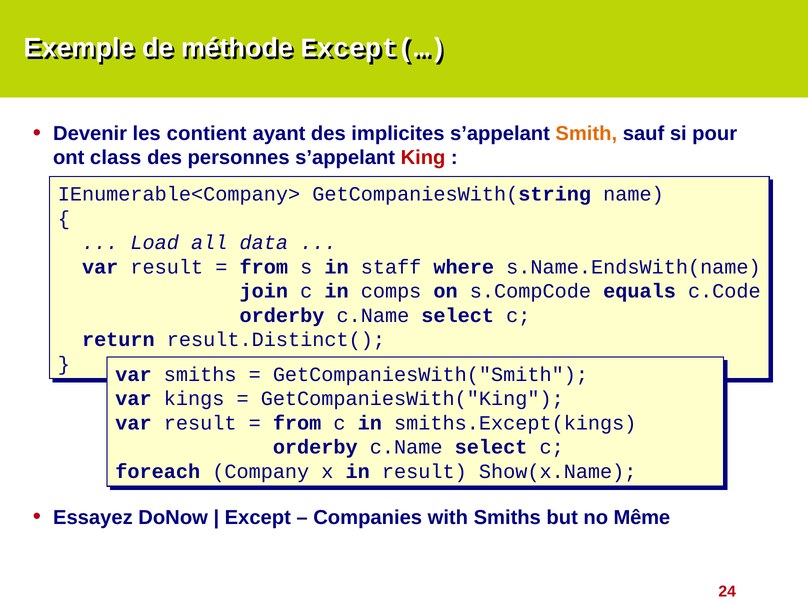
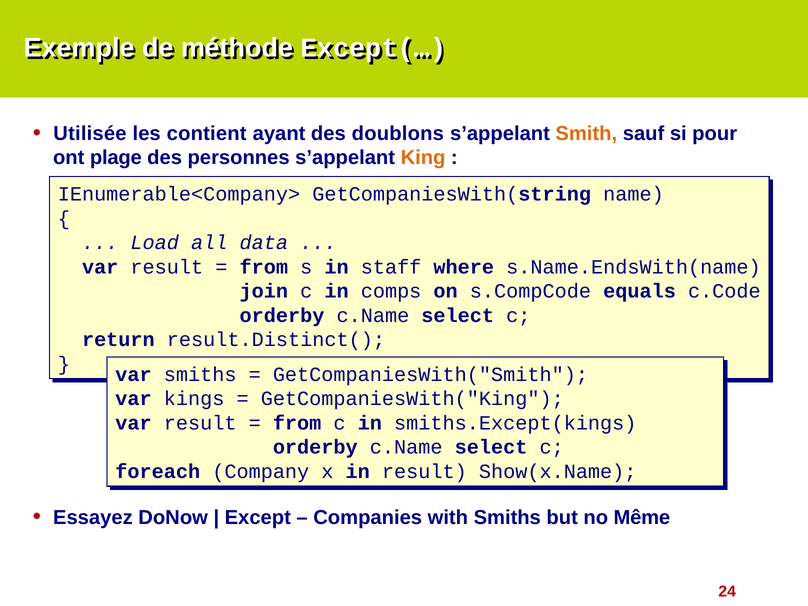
Devenir: Devenir -> Utilisée (90, 134)
implicites: implicites -> doublons (398, 134)
class: class -> plage (116, 158)
King colour: red -> orange (423, 158)
